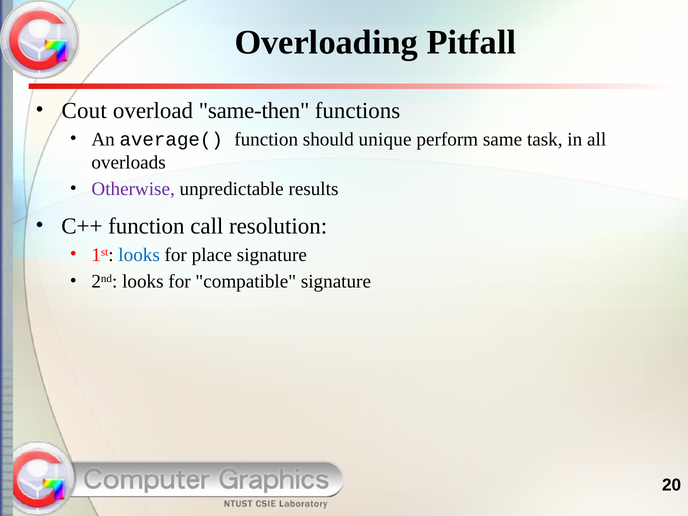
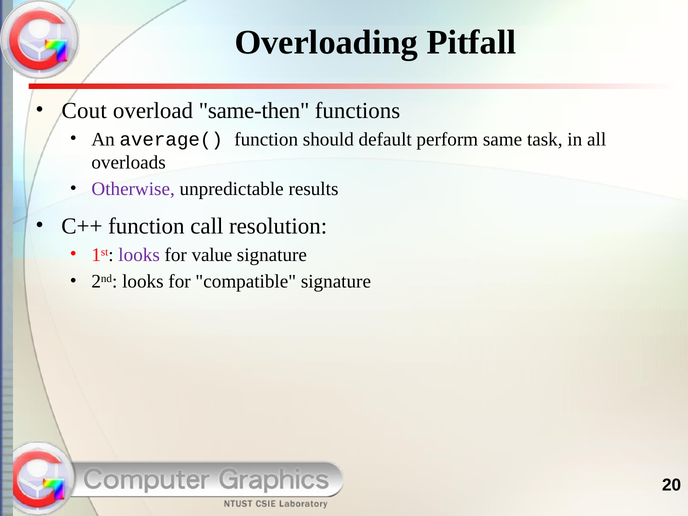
unique: unique -> default (385, 139)
looks colour: blue -> purple (139, 255)
place: place -> value (212, 255)
